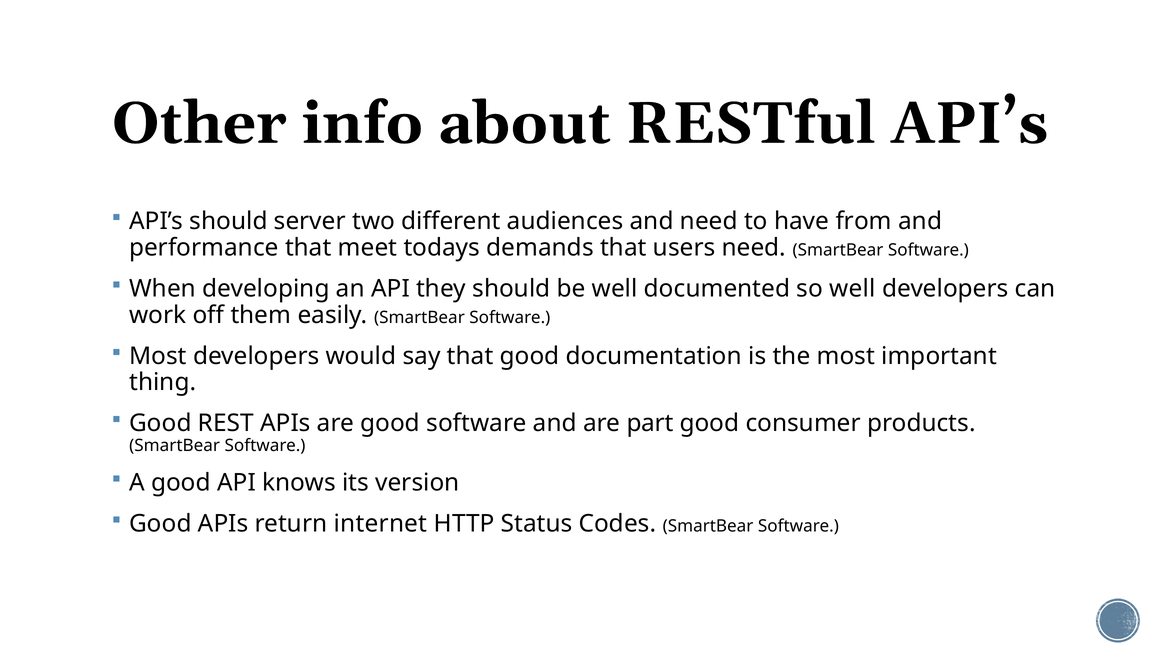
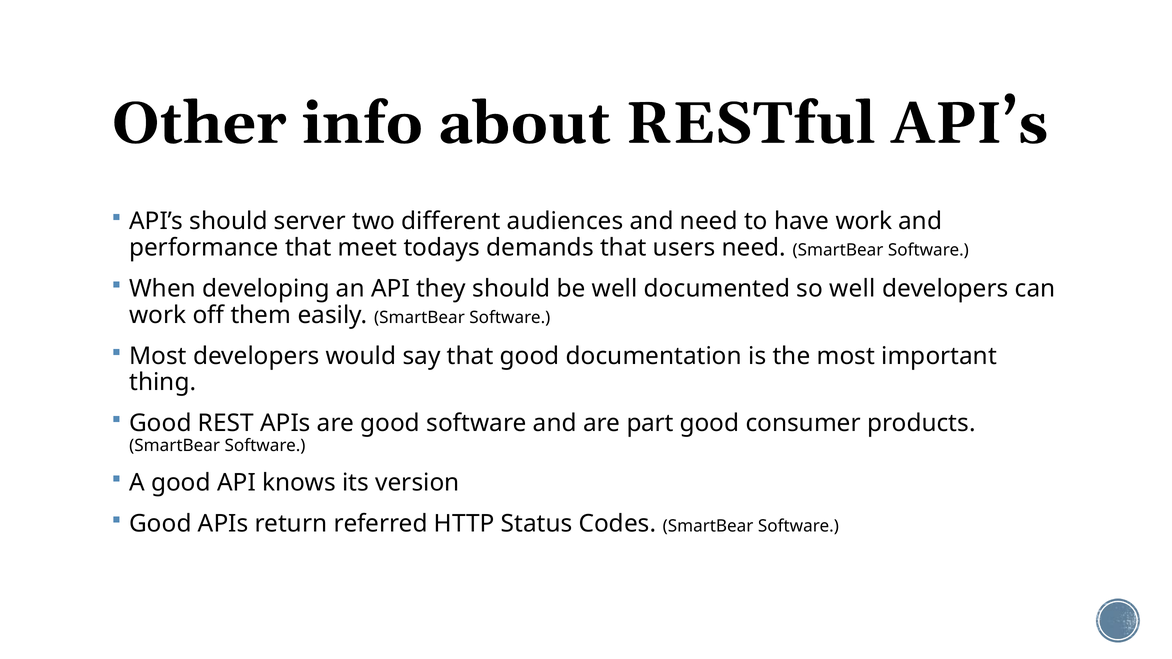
have from: from -> work (864, 221)
internet: internet -> referred (381, 524)
